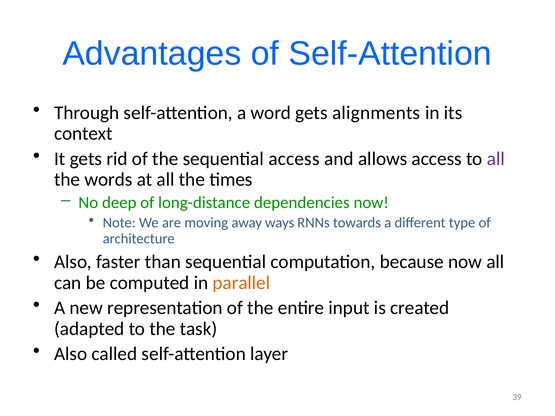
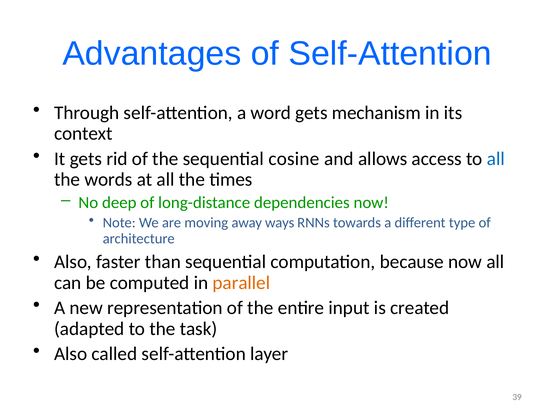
alignments: alignments -> mechanism (376, 113)
sequential access: access -> cosine (294, 159)
all colour: purple -> blue (496, 159)
